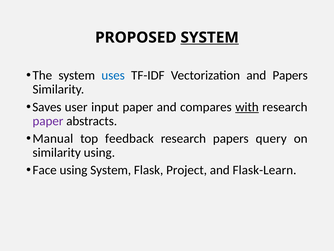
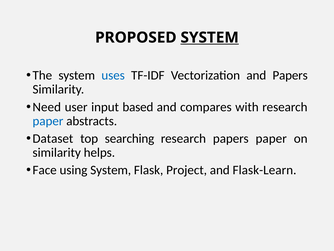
Saves: Saves -> Need (47, 107)
input paper: paper -> based (138, 107)
with underline: present -> none (247, 107)
paper colour: purple -> blue (48, 121)
Manual: Manual -> Dataset (53, 138)
feedback: feedback -> searching (130, 138)
papers query: query -> paper (271, 138)
similarity using: using -> helps (99, 152)
